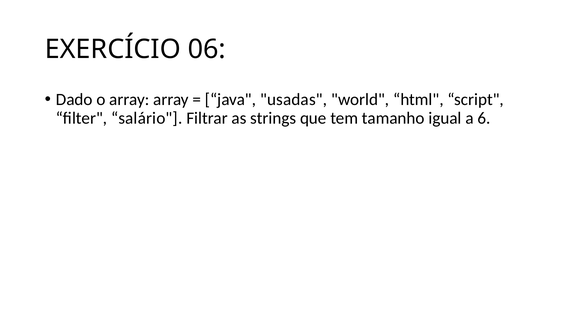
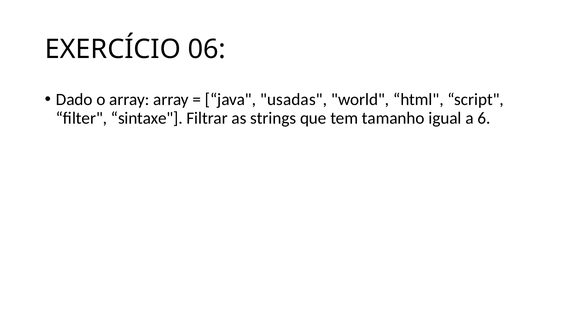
salário: salário -> sintaxe (147, 118)
